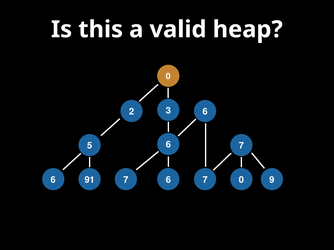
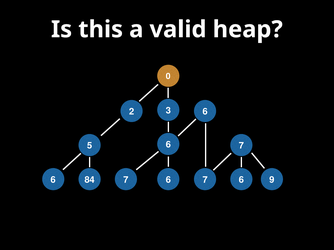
91: 91 -> 84 (90, 180)
0: 0 -> 6 (241, 180)
